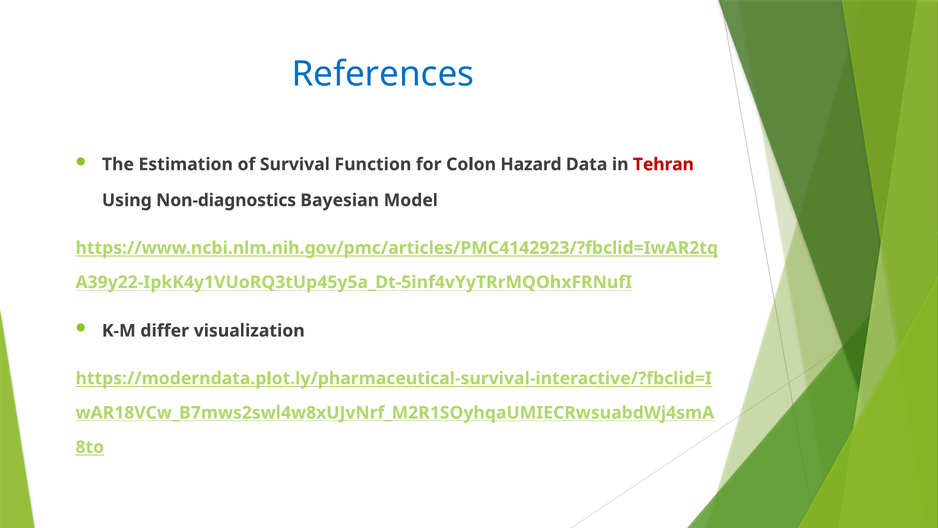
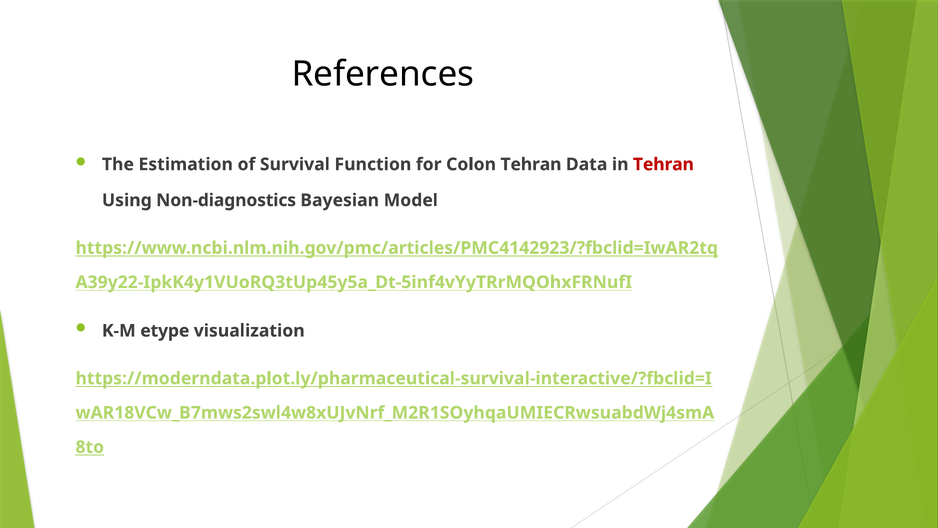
References colour: blue -> black (383, 74)
Colon Hazard: Hazard -> Tehran (531, 164)
differ: differ -> etype (165, 331)
